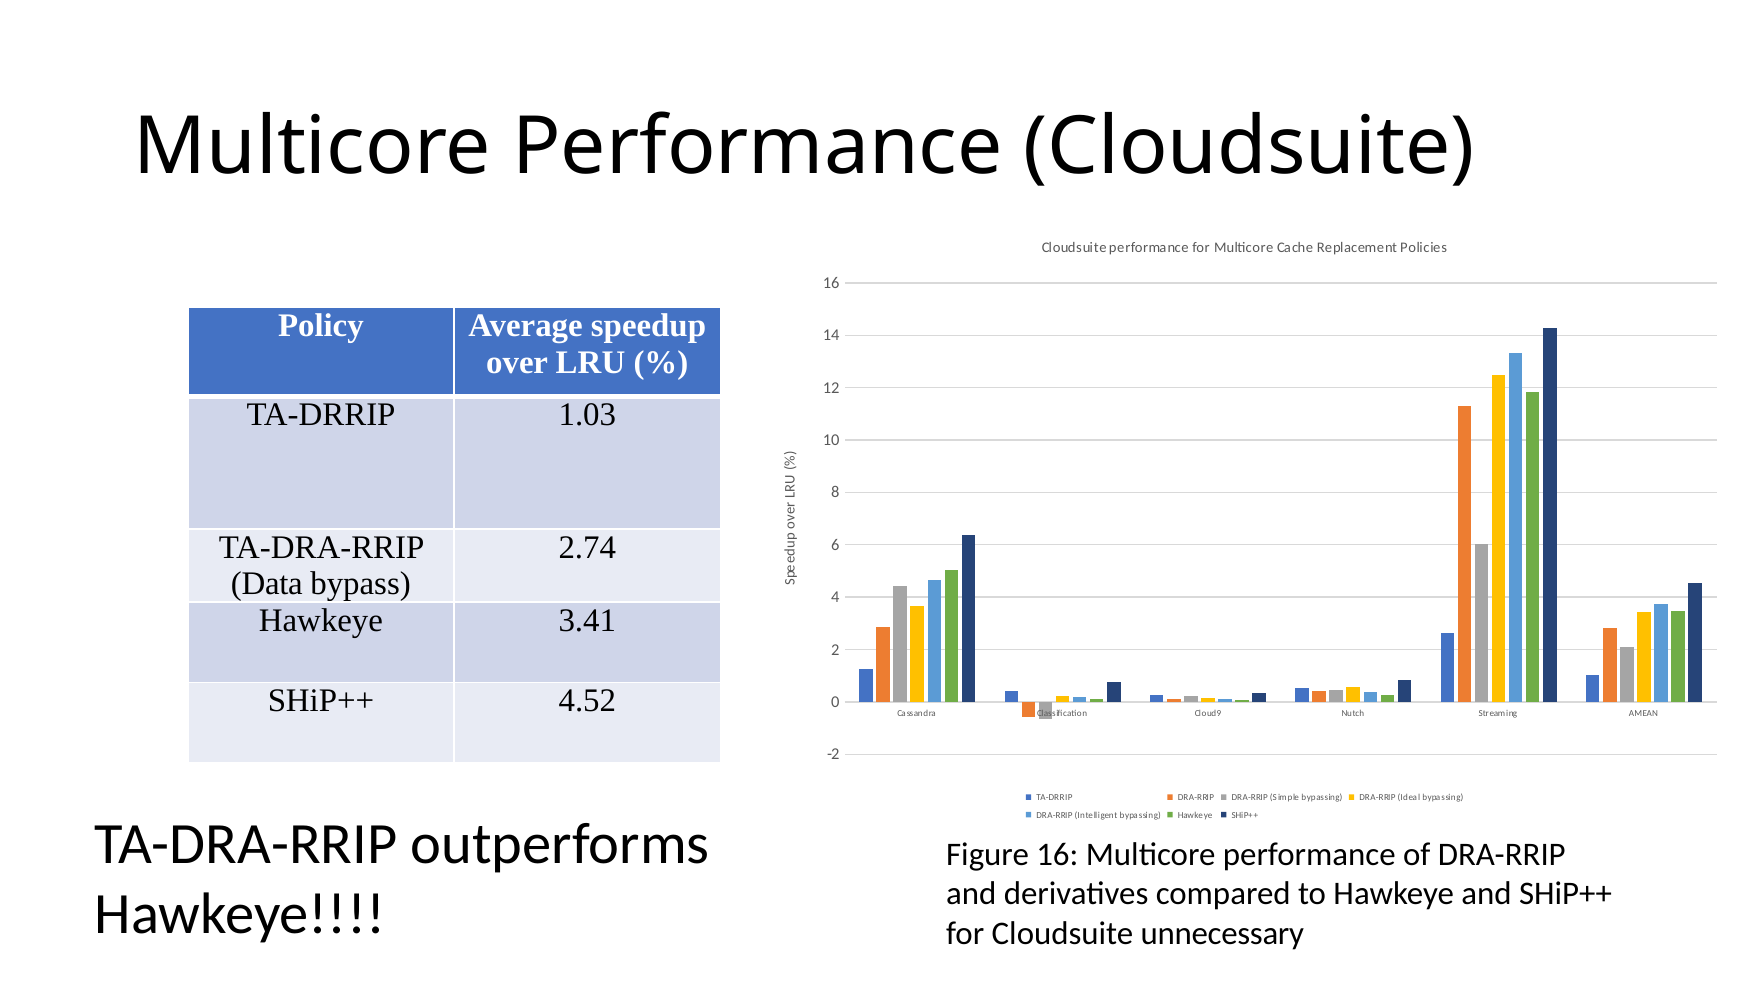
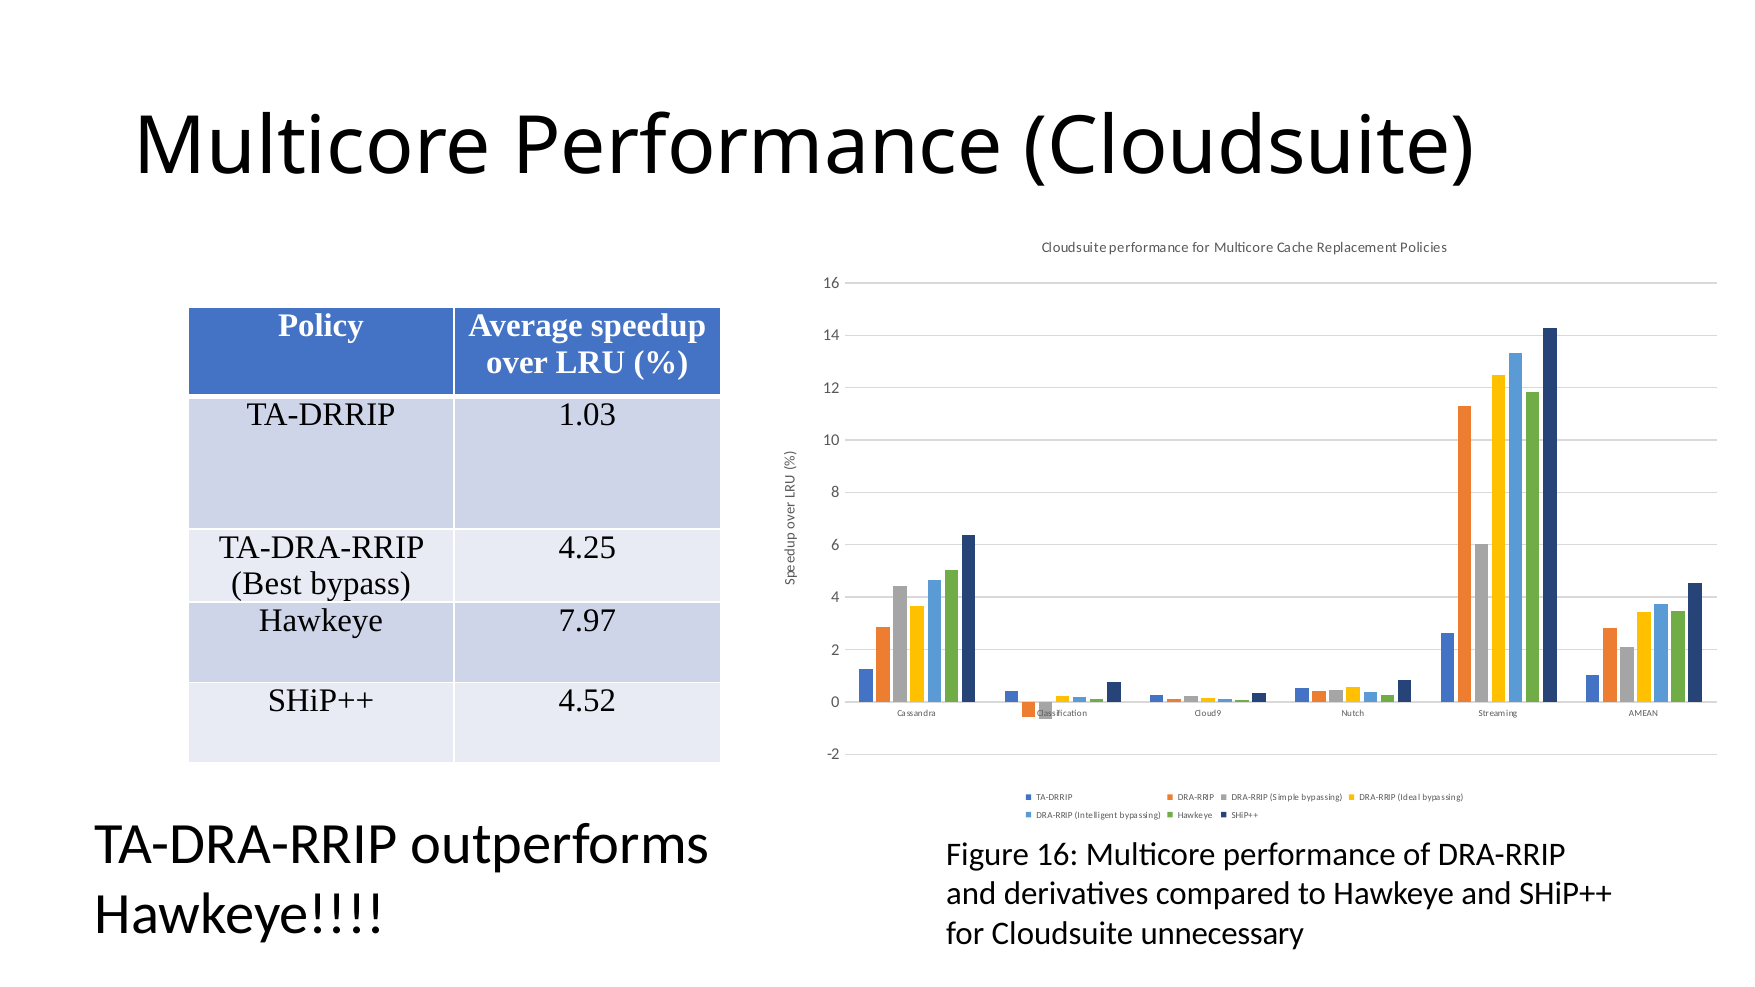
2.74: 2.74 -> 4.25 (587, 548)
Data: Data -> Best (266, 584)
3.41: 3.41 -> 7.97 (587, 621)
